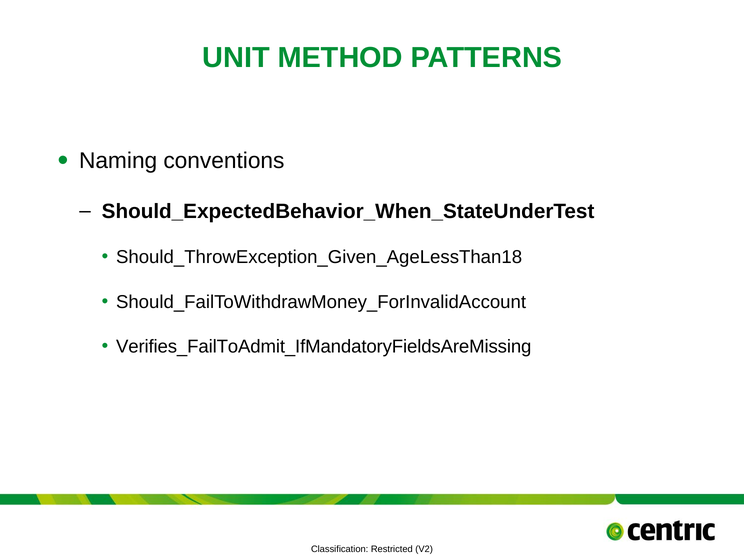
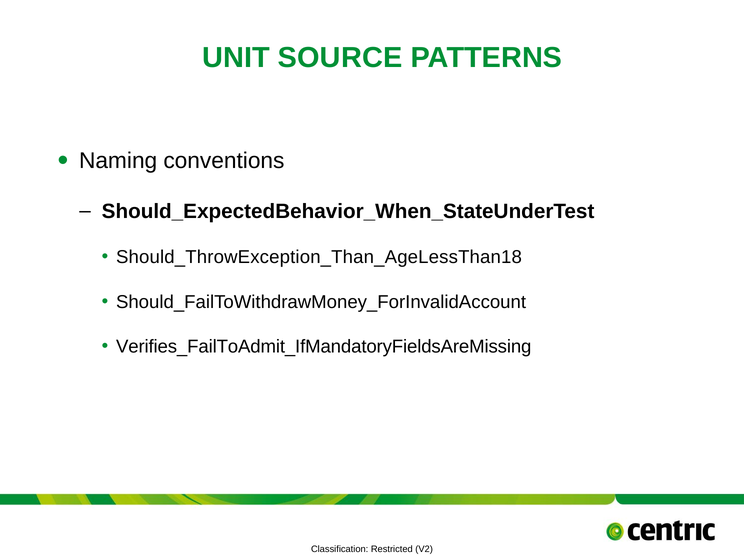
METHOD: METHOD -> SOURCE (340, 58)
Should_ThrowException_Given_AgeLessThan18: Should_ThrowException_Given_AgeLessThan18 -> Should_ThrowException_Than_AgeLessThan18 (319, 257)
